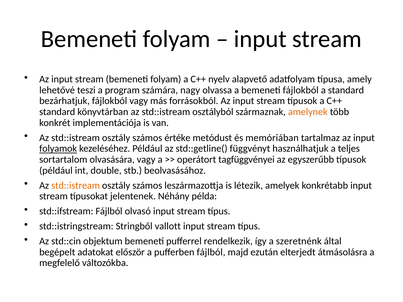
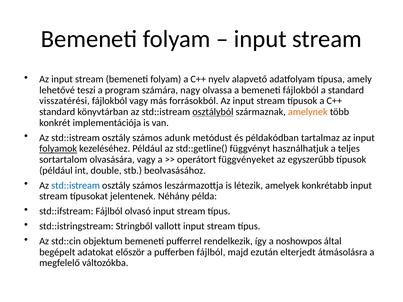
bezárhatjuk: bezárhatjuk -> visszatérési (64, 101)
osztályból underline: none -> present (213, 112)
értéke: értéke -> adunk (177, 138)
memóriában: memóriában -> példakódban (272, 138)
tagfüggvényei: tagfüggvényei -> függvényeket (246, 160)
std::istream colour: orange -> blue (76, 185)
szeretnénk: szeretnénk -> noshowpos (299, 241)
